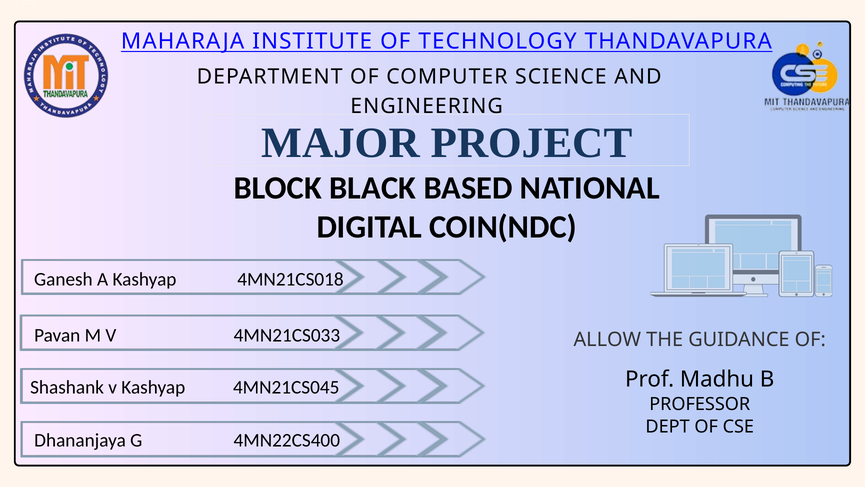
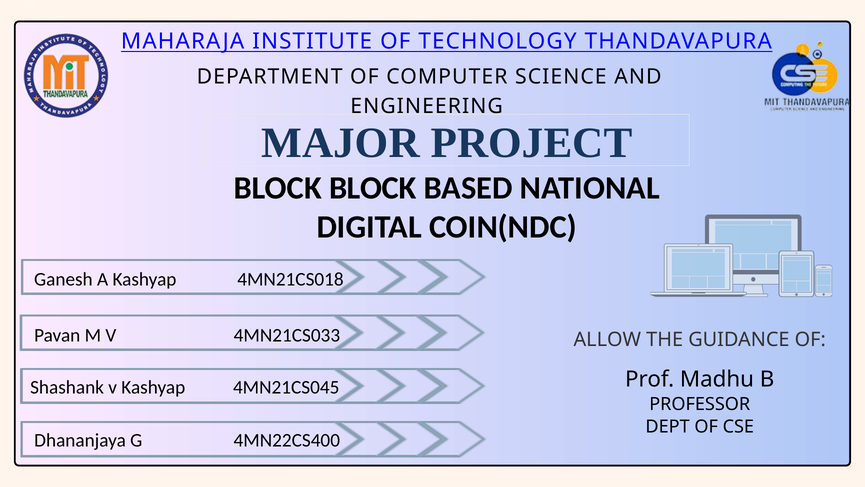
BLOCK BLACK: BLACK -> BLOCK (373, 188)
